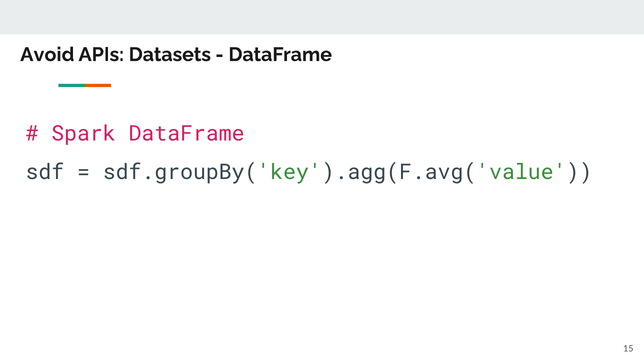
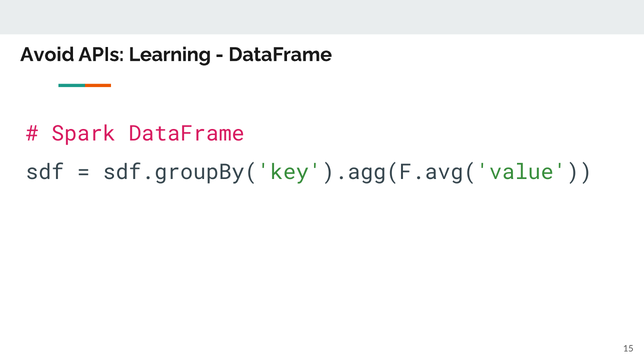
Datasets: Datasets -> Learning (170, 55)
